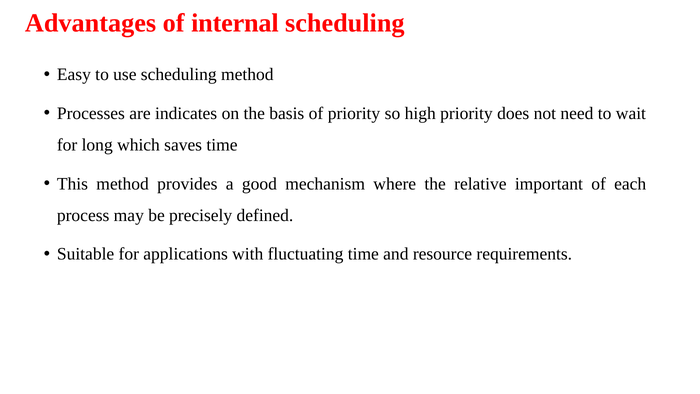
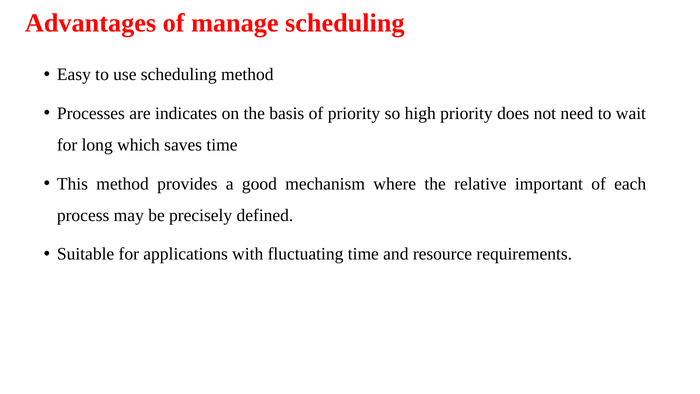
internal: internal -> manage (235, 23)
